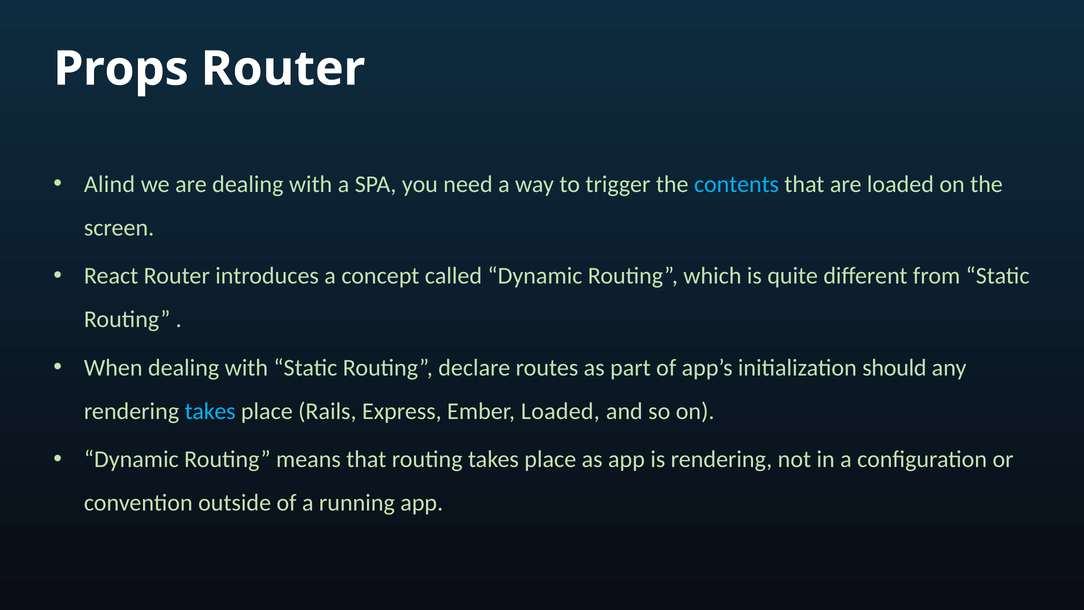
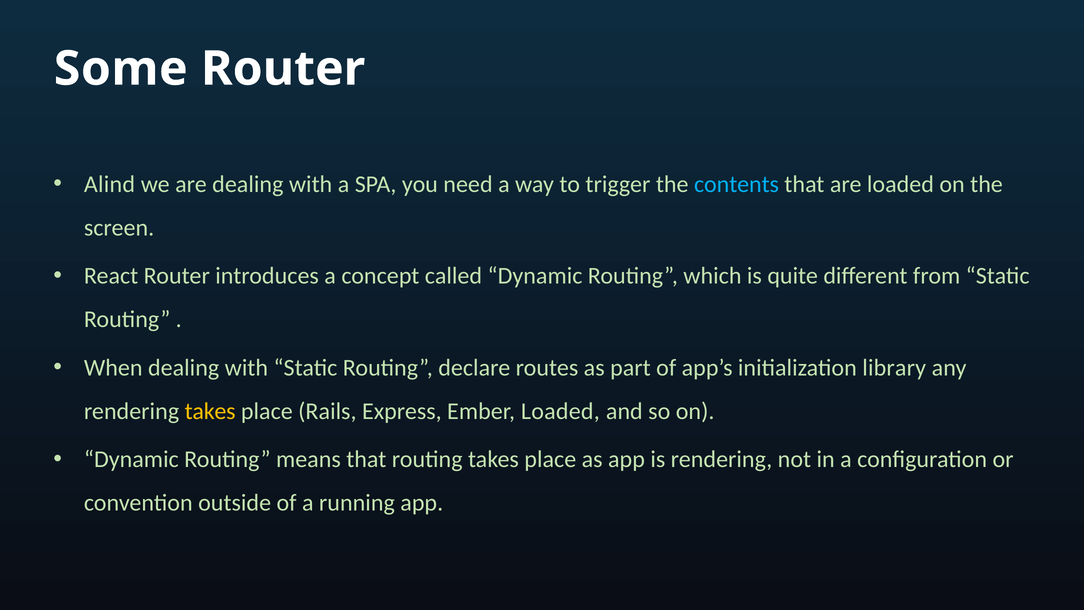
Props: Props -> Some (121, 69)
should: should -> library (894, 368)
takes colour: light blue -> yellow (210, 411)
